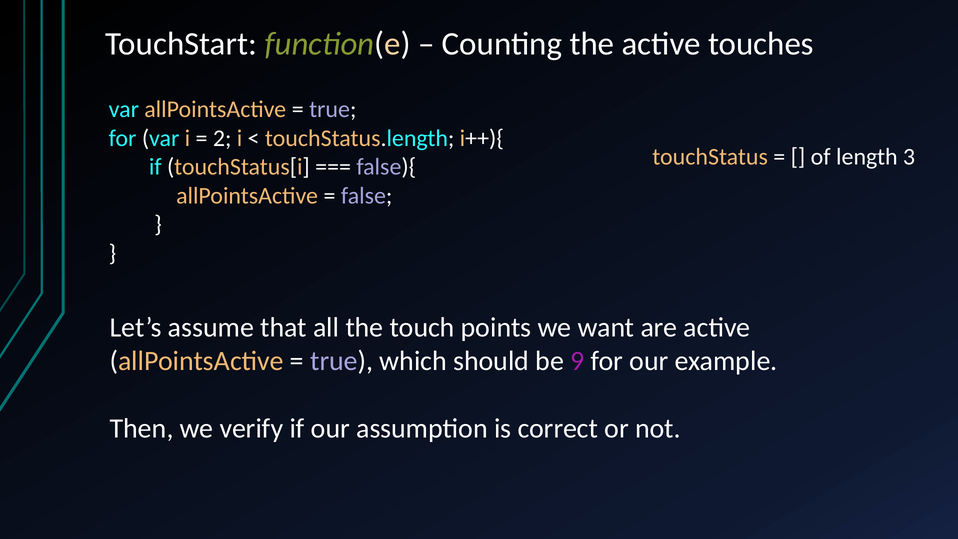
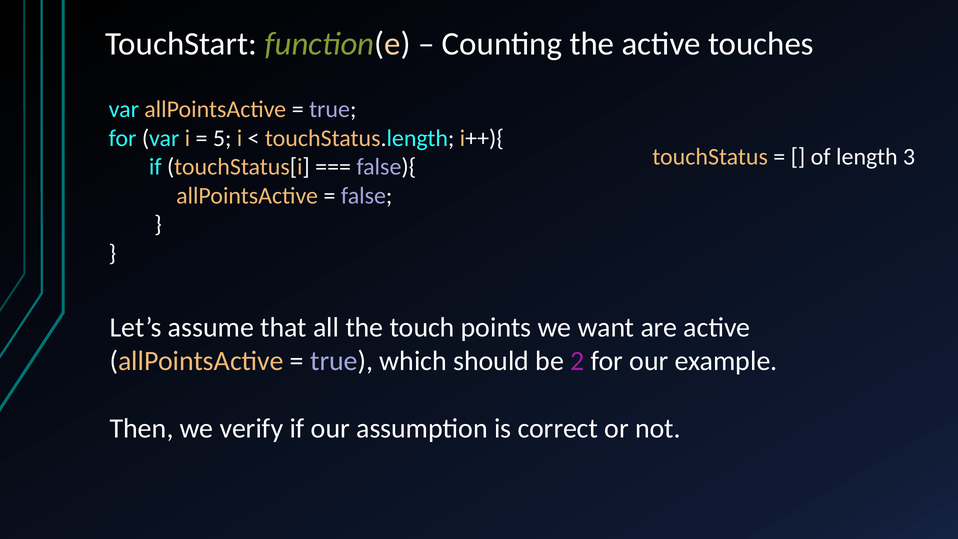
2: 2 -> 5 (222, 138)
9: 9 -> 2 (577, 361)
